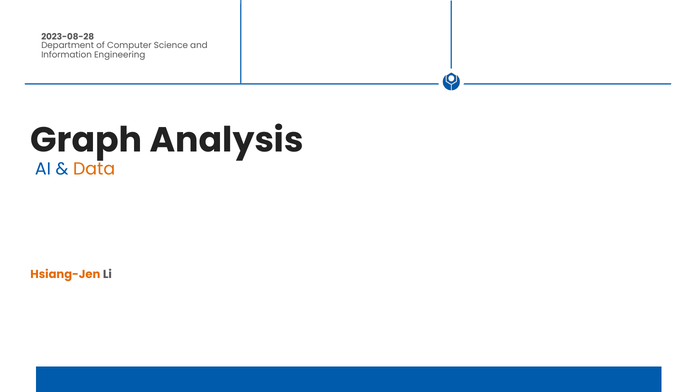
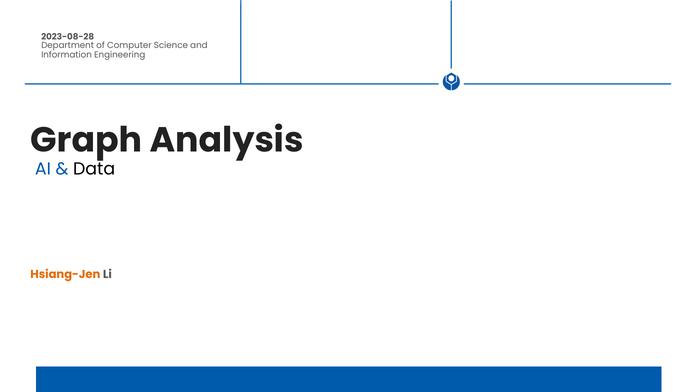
Data colour: orange -> black (94, 169)
